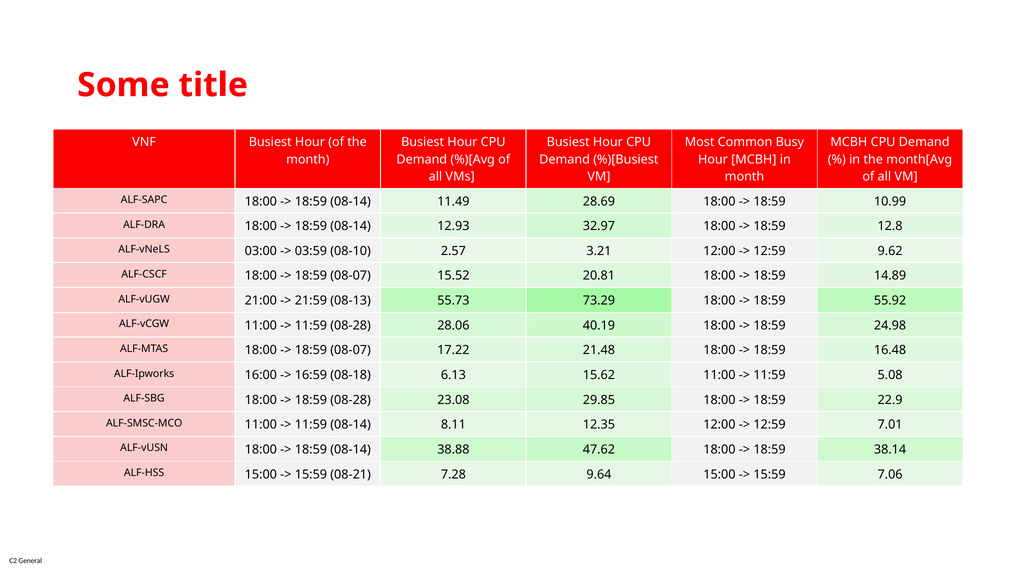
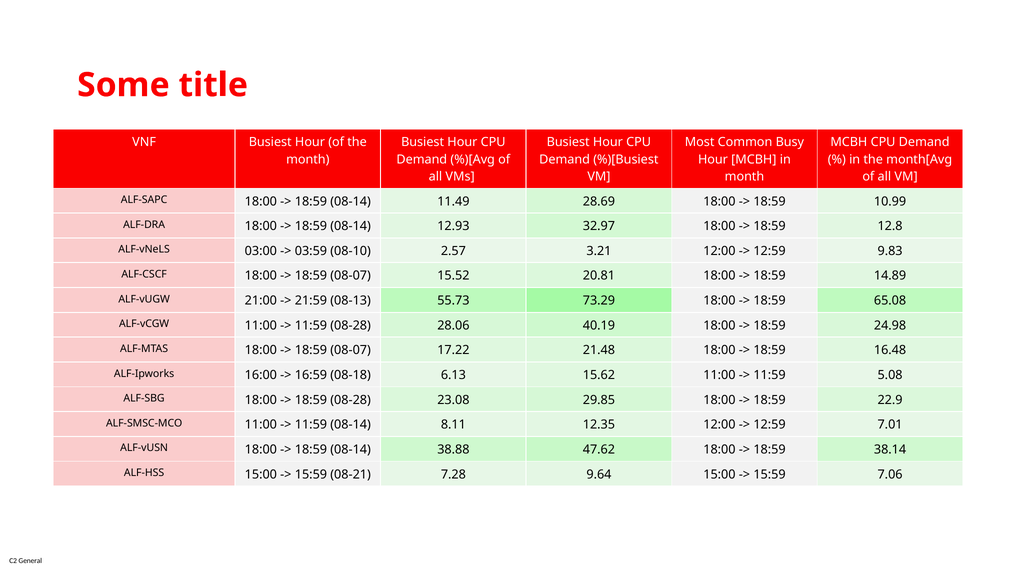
9.62: 9.62 -> 9.83 (890, 251)
55.92: 55.92 -> 65.08 (890, 300)
